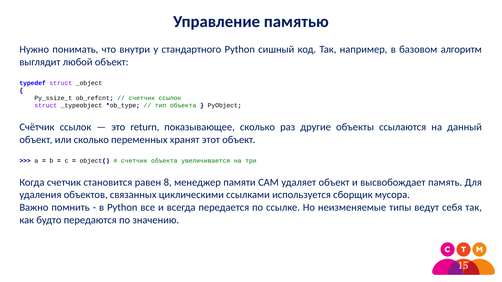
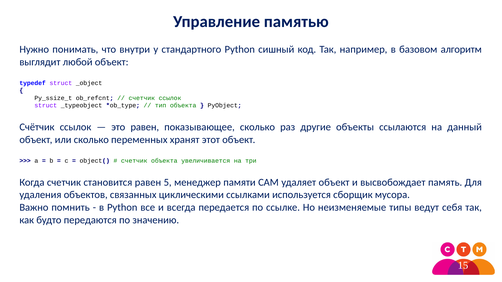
это return: return -> равен (145, 127)
8: 8 -> 5 (168, 183)
